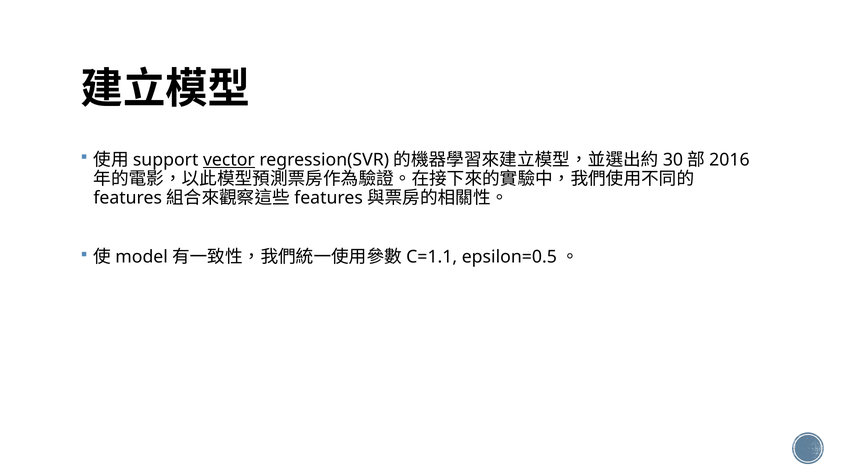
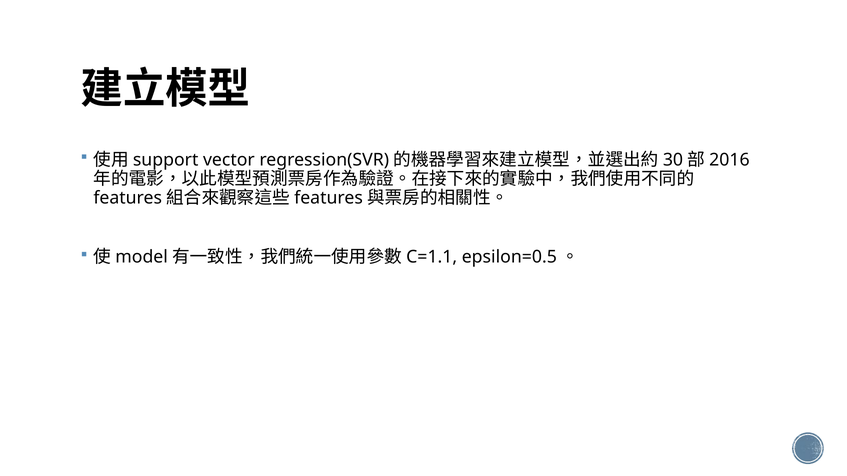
vector underline: present -> none (229, 160)
